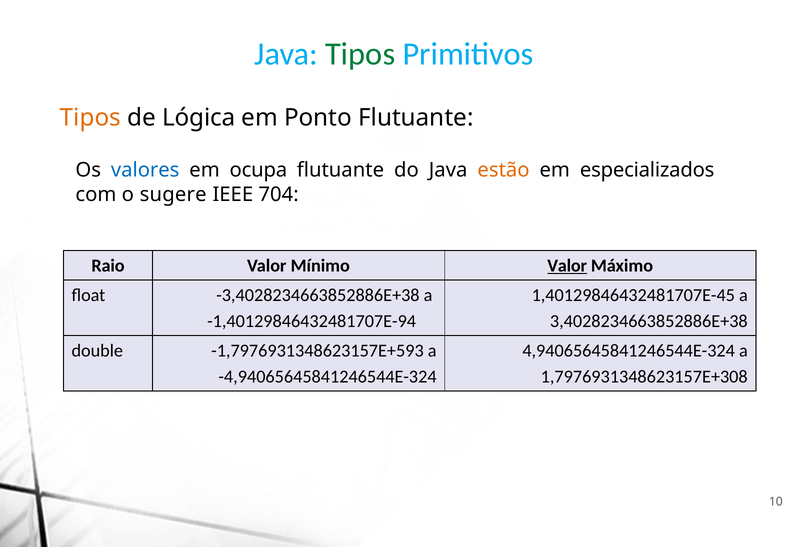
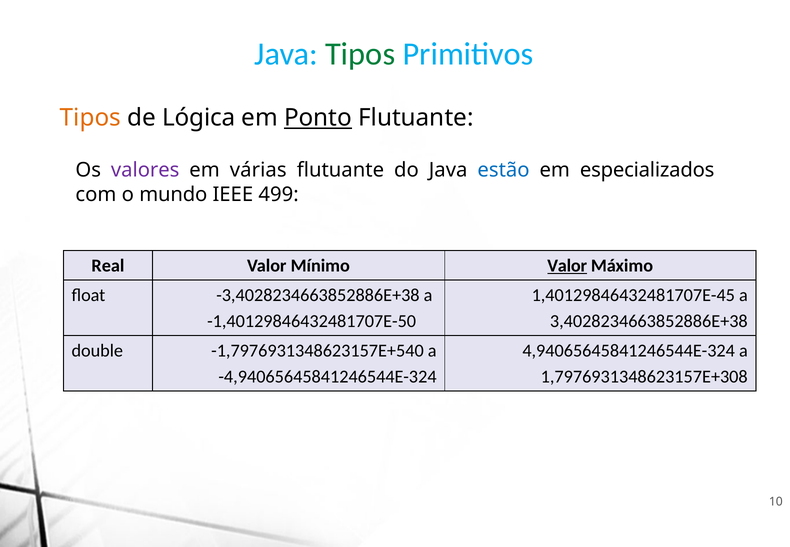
Ponto underline: none -> present (318, 118)
valores colour: blue -> purple (145, 170)
ocupa: ocupa -> várias (258, 170)
estão colour: orange -> blue (504, 170)
sugere: sugere -> mundo (173, 194)
704: 704 -> 499 (279, 194)
Raio: Raio -> Real (108, 266)
-1,40129846432481707E-94: -1,40129846432481707E-94 -> -1,40129846432481707E-50 (312, 321)
-1,7976931348623157E+593: -1,7976931348623157E+593 -> -1,7976931348623157E+540 (317, 351)
